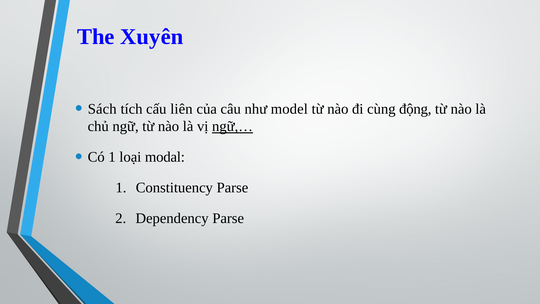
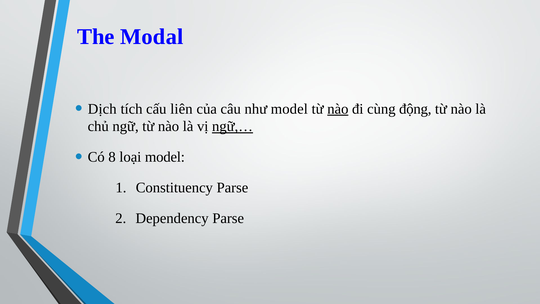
Xuyên: Xuyên -> Modal (152, 37)
Sách: Sách -> Dịch (102, 109)
nào underline: none -> present (338, 109)
Có 1: 1 -> 8 (112, 157)
loại modal: modal -> model (165, 157)
